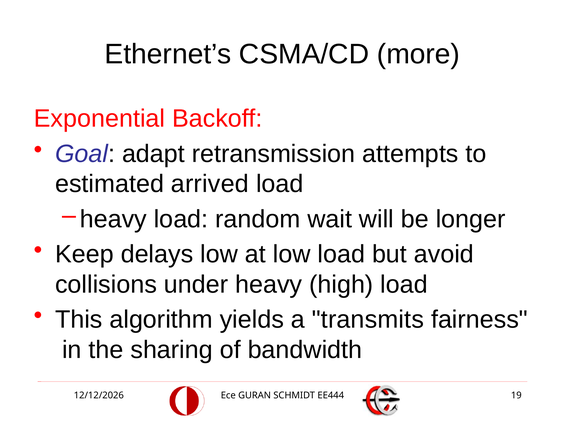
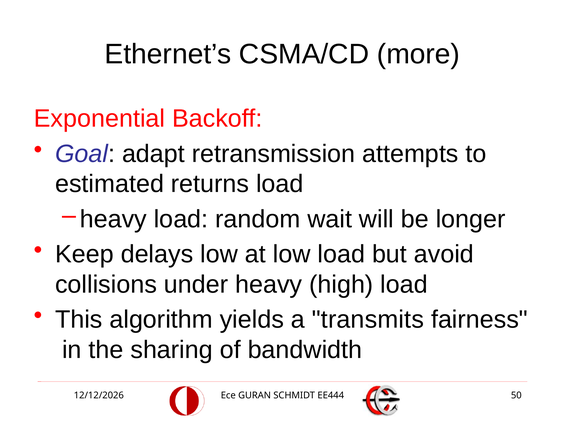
arrived: arrived -> returns (210, 184)
19: 19 -> 50 (516, 395)
